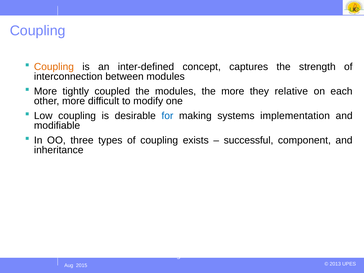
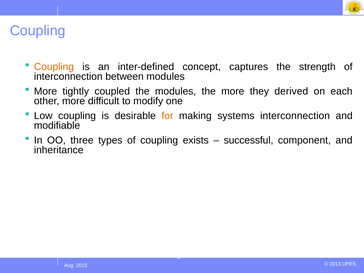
relative: relative -> derived (291, 91)
for colour: blue -> orange (167, 116)
systems implementation: implementation -> interconnection (295, 116)
